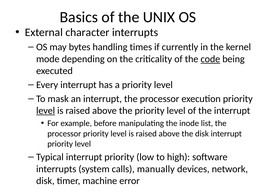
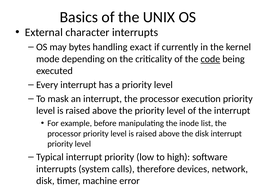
times: times -> exact (141, 47)
level underline: present -> none (46, 111)
manually: manually -> therefore (156, 169)
